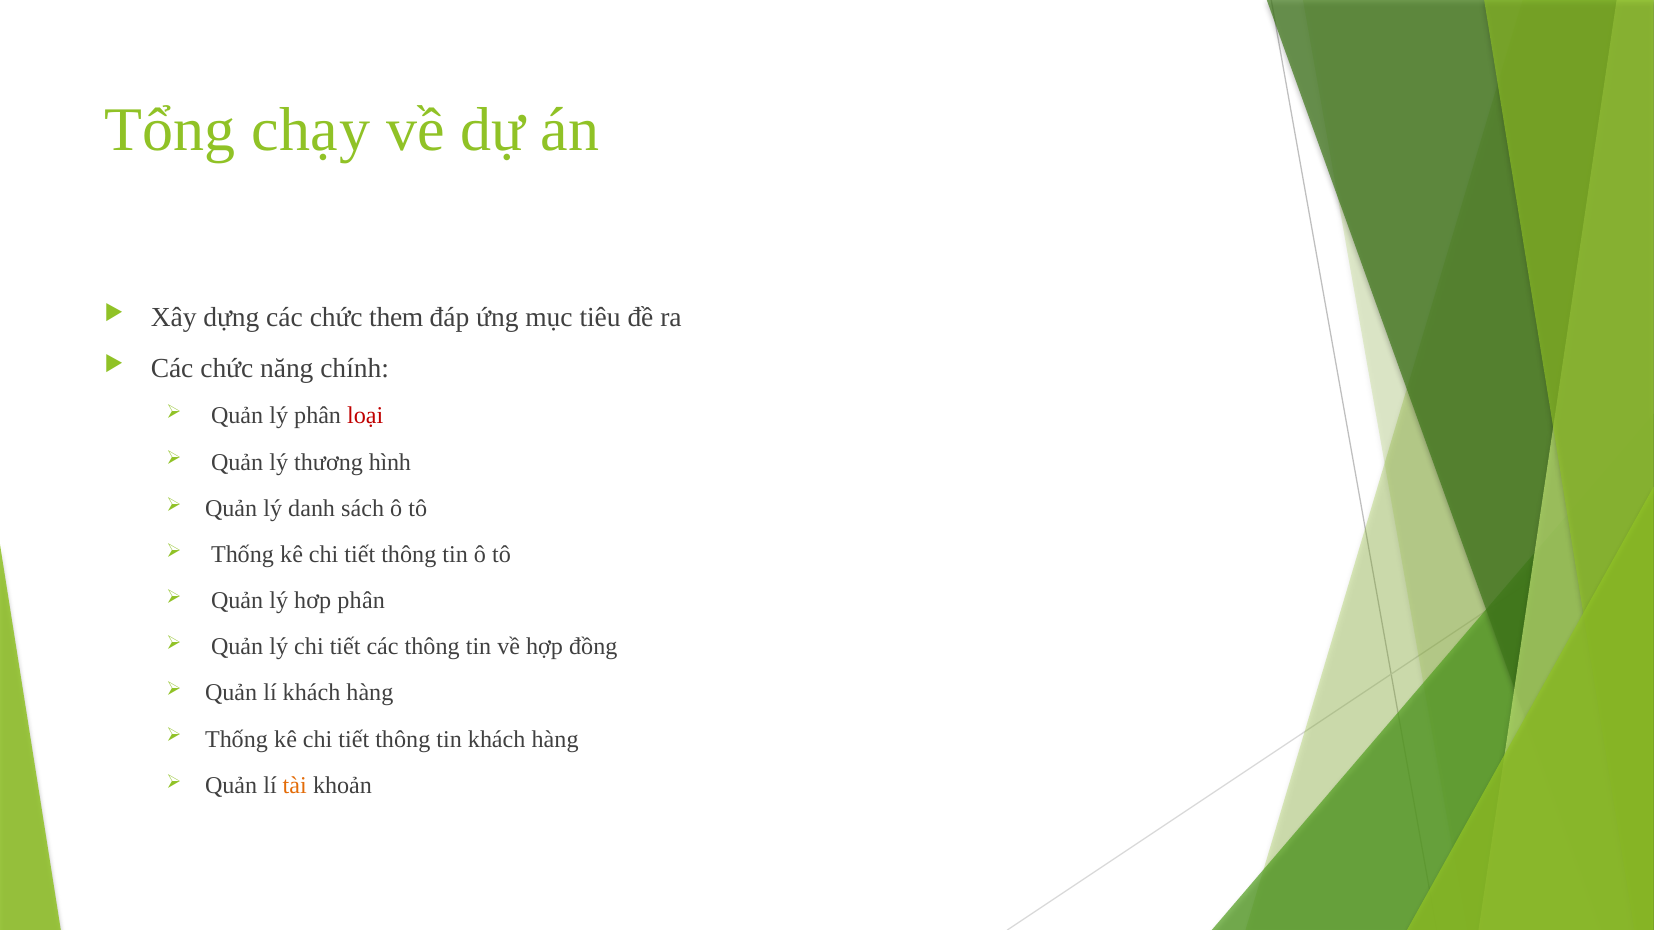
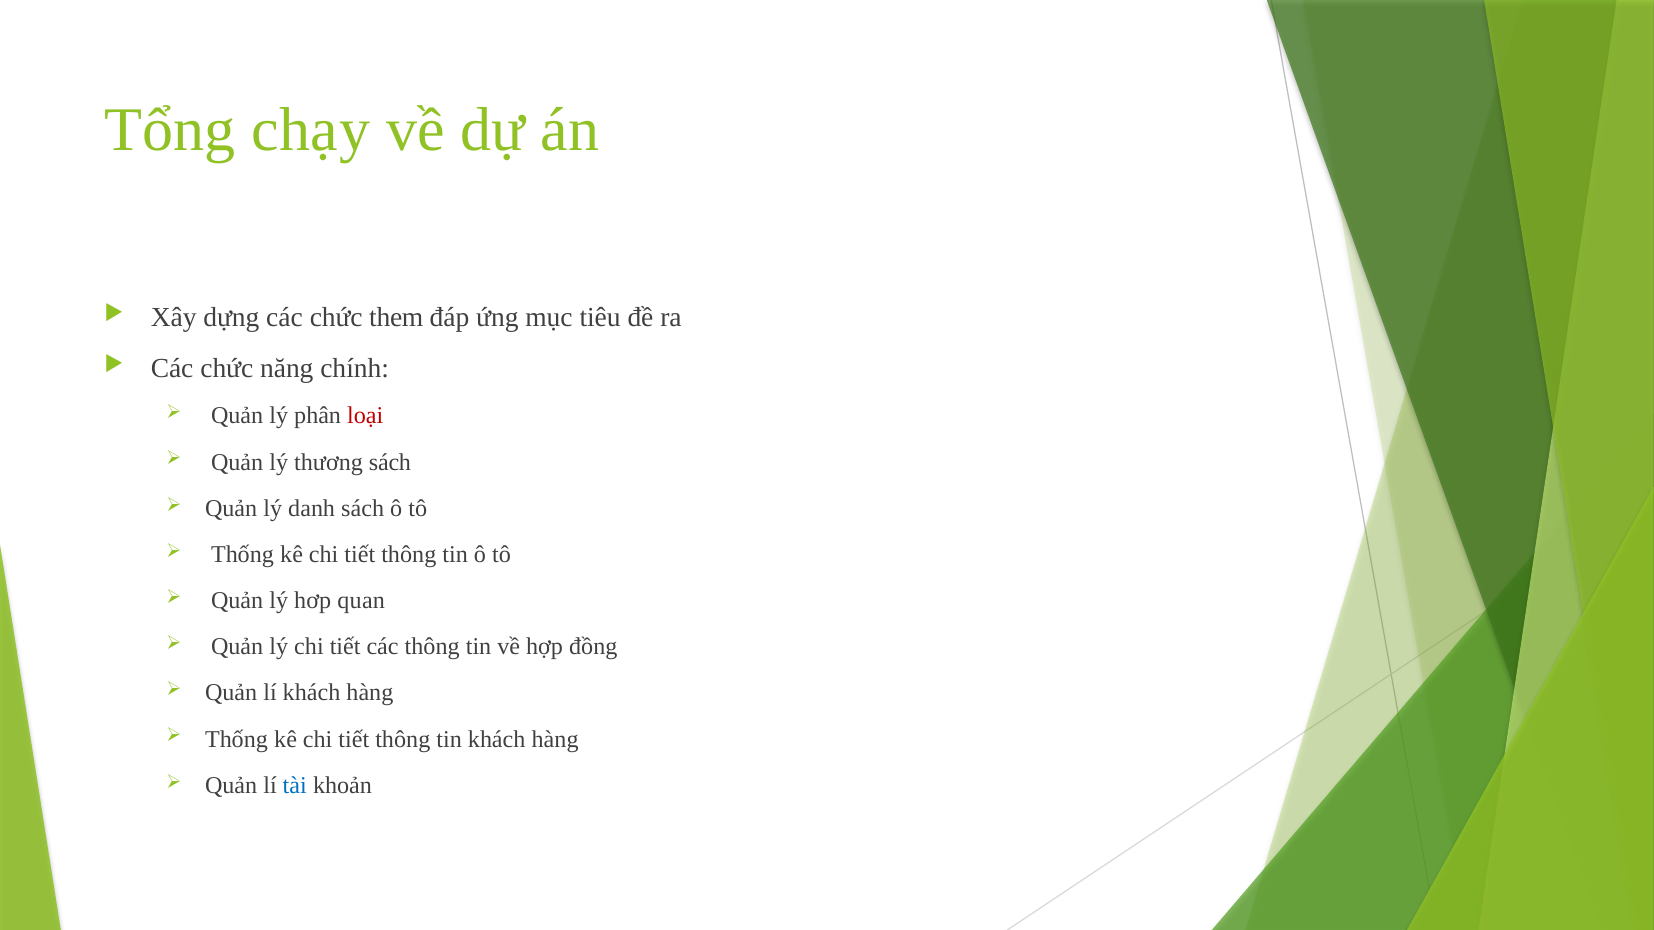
thương hình: hình -> sách (390, 462)
hơp phân: phân -> quan (361, 601)
tài colour: orange -> blue (295, 786)
